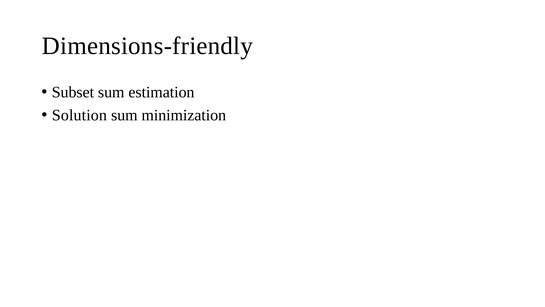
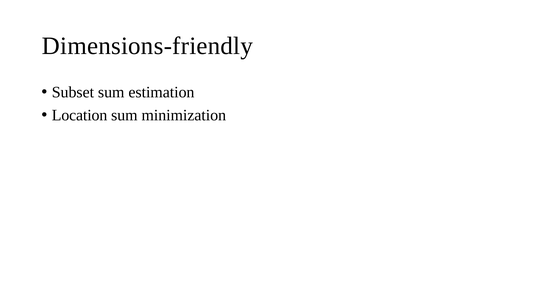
Solution: Solution -> Location (80, 115)
